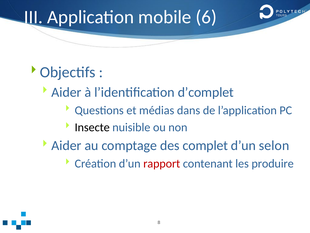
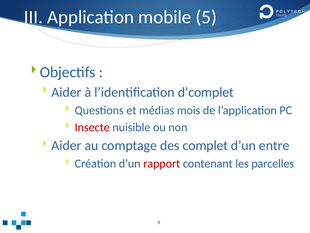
6: 6 -> 5 (206, 17)
dans: dans -> mois (189, 110)
Insecte colour: black -> red (92, 127)
selon: selon -> entre (274, 145)
produire: produire -> parcelles (273, 163)
